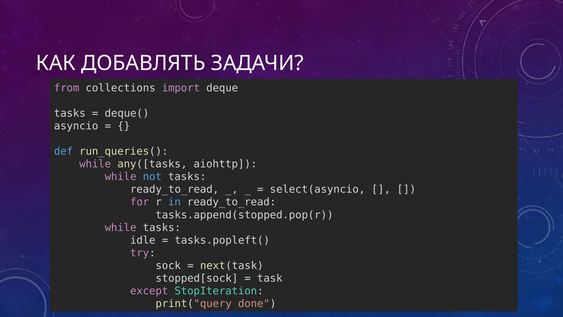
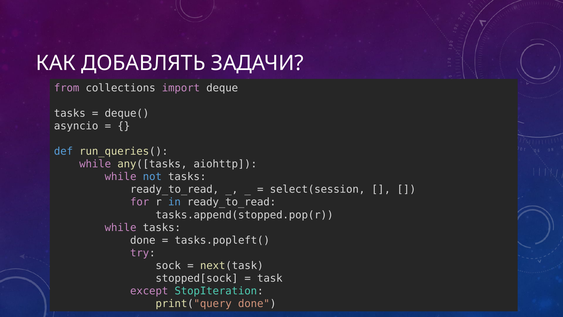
select(asyncio: select(asyncio -> select(session (317, 189)
idle: idle -> done (143, 240)
